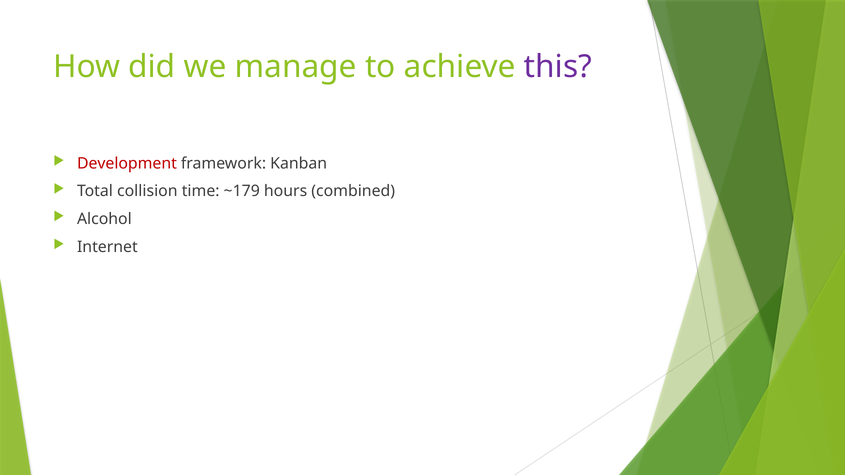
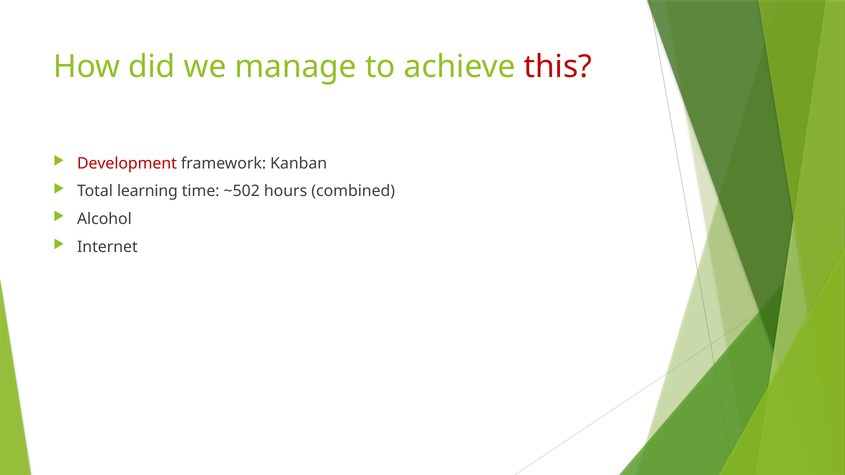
this colour: purple -> red (558, 67)
collision: collision -> learning (147, 191)
~179: ~179 -> ~502 (242, 191)
